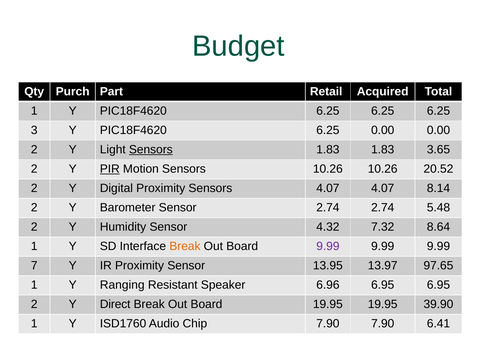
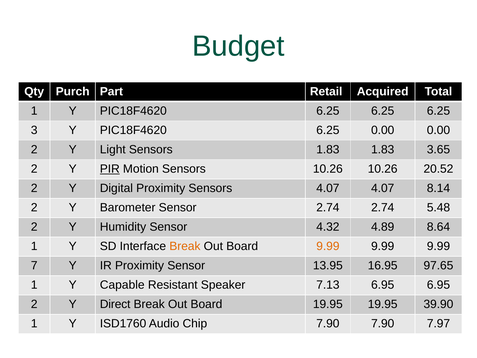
Sensors underline: present -> none (151, 149)
7.32: 7.32 -> 4.89 (383, 227)
9.99 colour: purple -> orange (328, 246)
13.97: 13.97 -> 16.95 (383, 265)
Ranging: Ranging -> Capable (122, 285)
6.96: 6.96 -> 7.13 (328, 285)
6.41: 6.41 -> 7.97 (438, 323)
